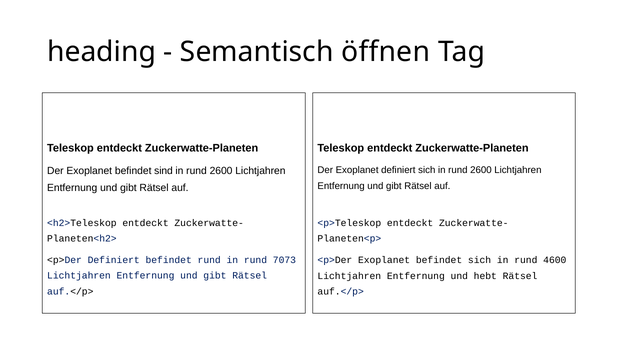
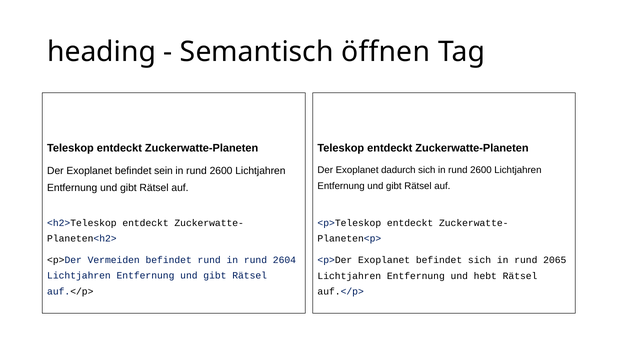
Exoplanet definiert: definiert -> dadurch (398, 170)
sind: sind -> sein (164, 171)
<p>Der Definiert: Definiert -> Vermeiden (114, 260)
7073: 7073 -> 2604 (284, 260)
4600: 4600 -> 2065 (555, 260)
